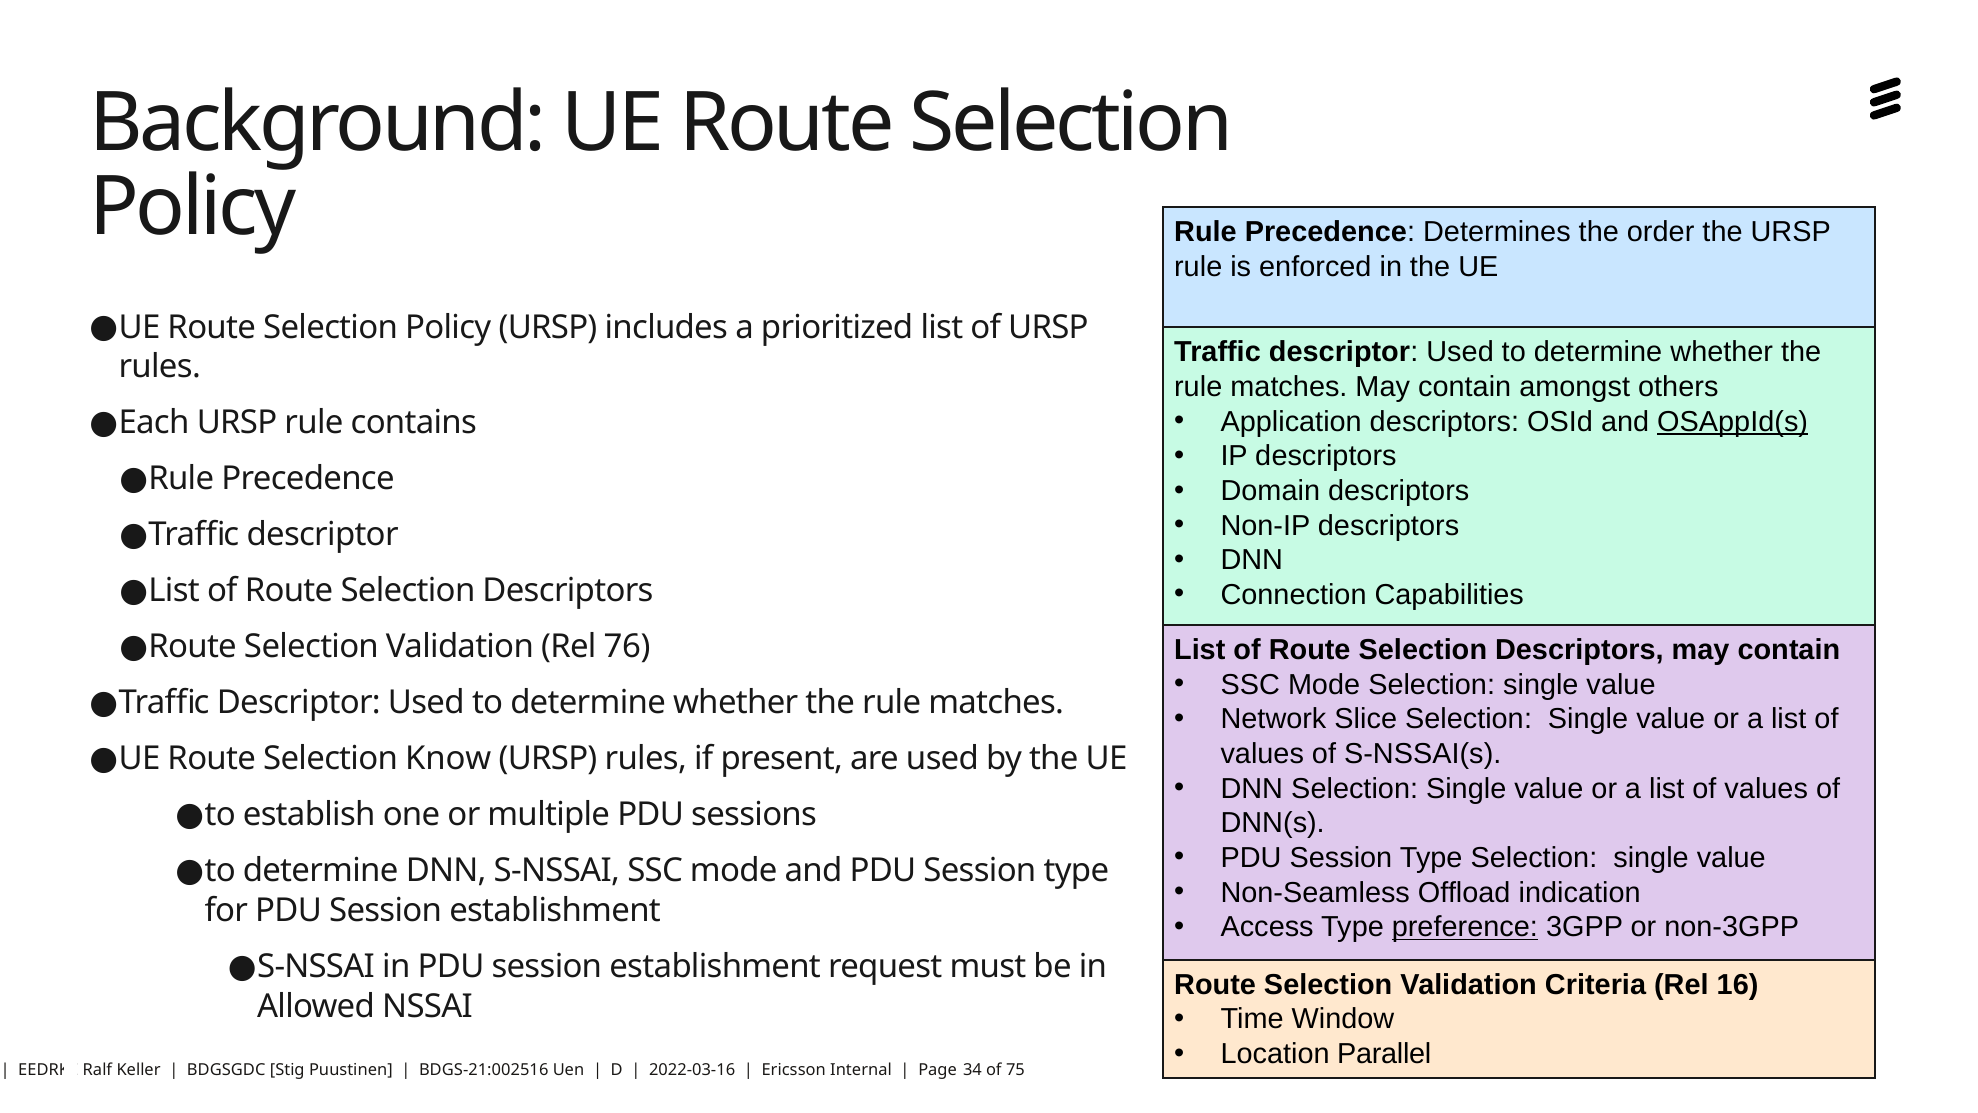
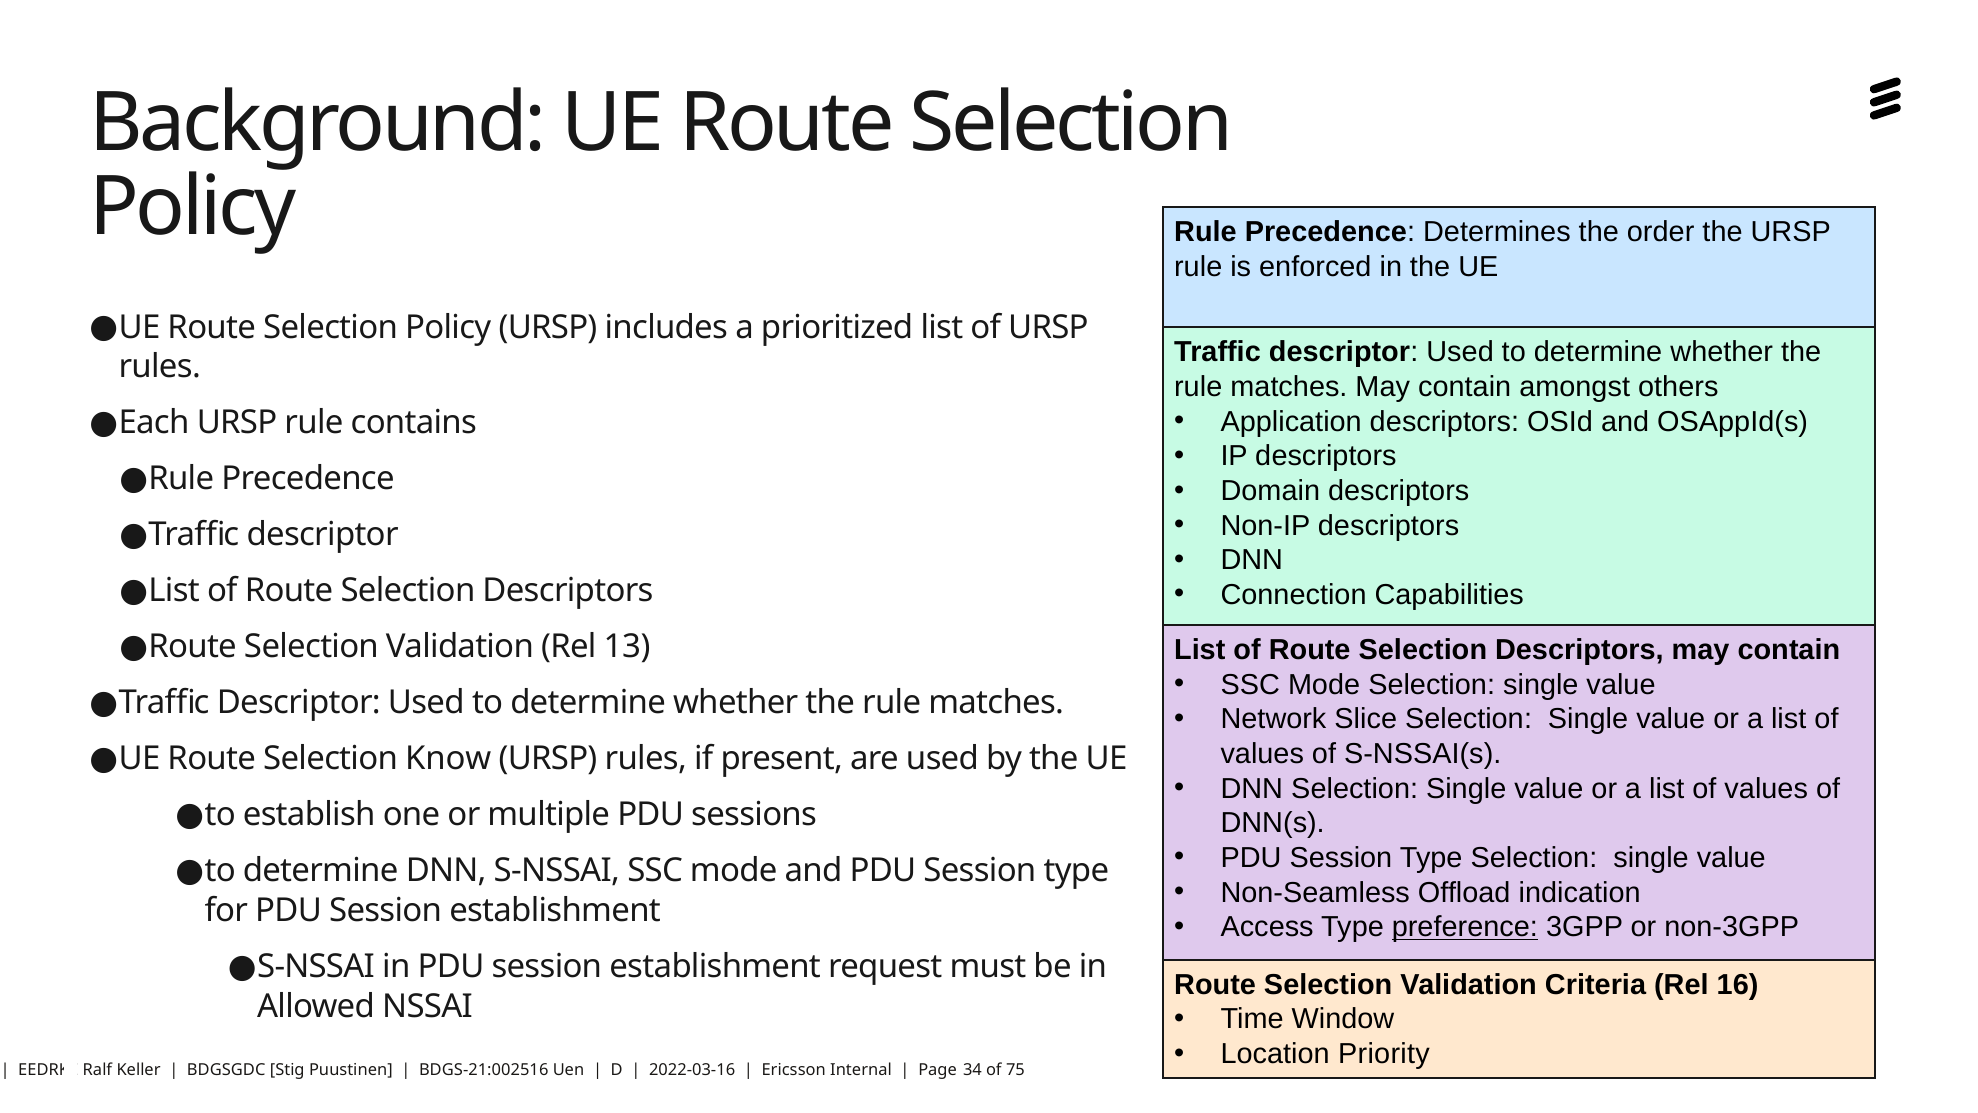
OSAppId(s underline: present -> none (1733, 422)
76: 76 -> 13 (627, 647)
Parallel: Parallel -> Priority (1384, 1054)
